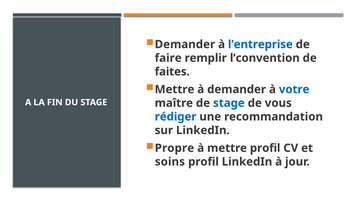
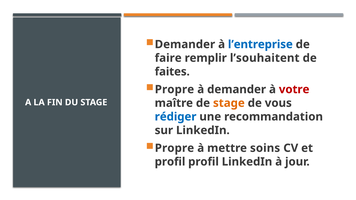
l’convention: l’convention -> l’souhaitent (265, 58)
Mettre: Mettre -> Propre (174, 90)
votre colour: blue -> red (294, 90)
stage colour: blue -> orange (229, 103)
mettre profil: profil -> soins (265, 148)
soins: soins -> profil (170, 162)
